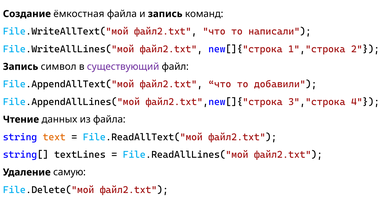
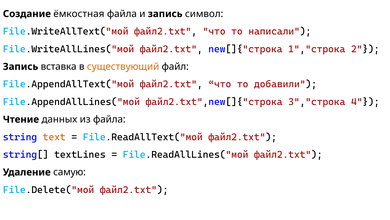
команд: команд -> символ (204, 14)
символ: символ -> вставка (59, 66)
существующий colour: purple -> orange (123, 66)
